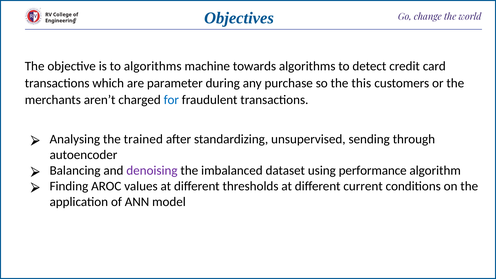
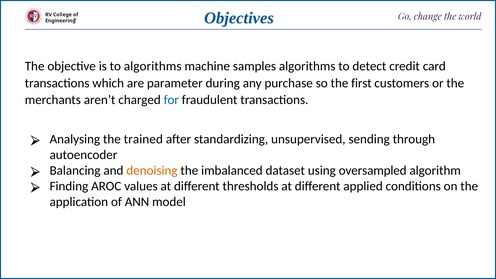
towards: towards -> samples (254, 66)
this: this -> first (361, 83)
denoising colour: purple -> orange (152, 171)
performance: performance -> oversampled (373, 171)
current: current -> applied (363, 186)
